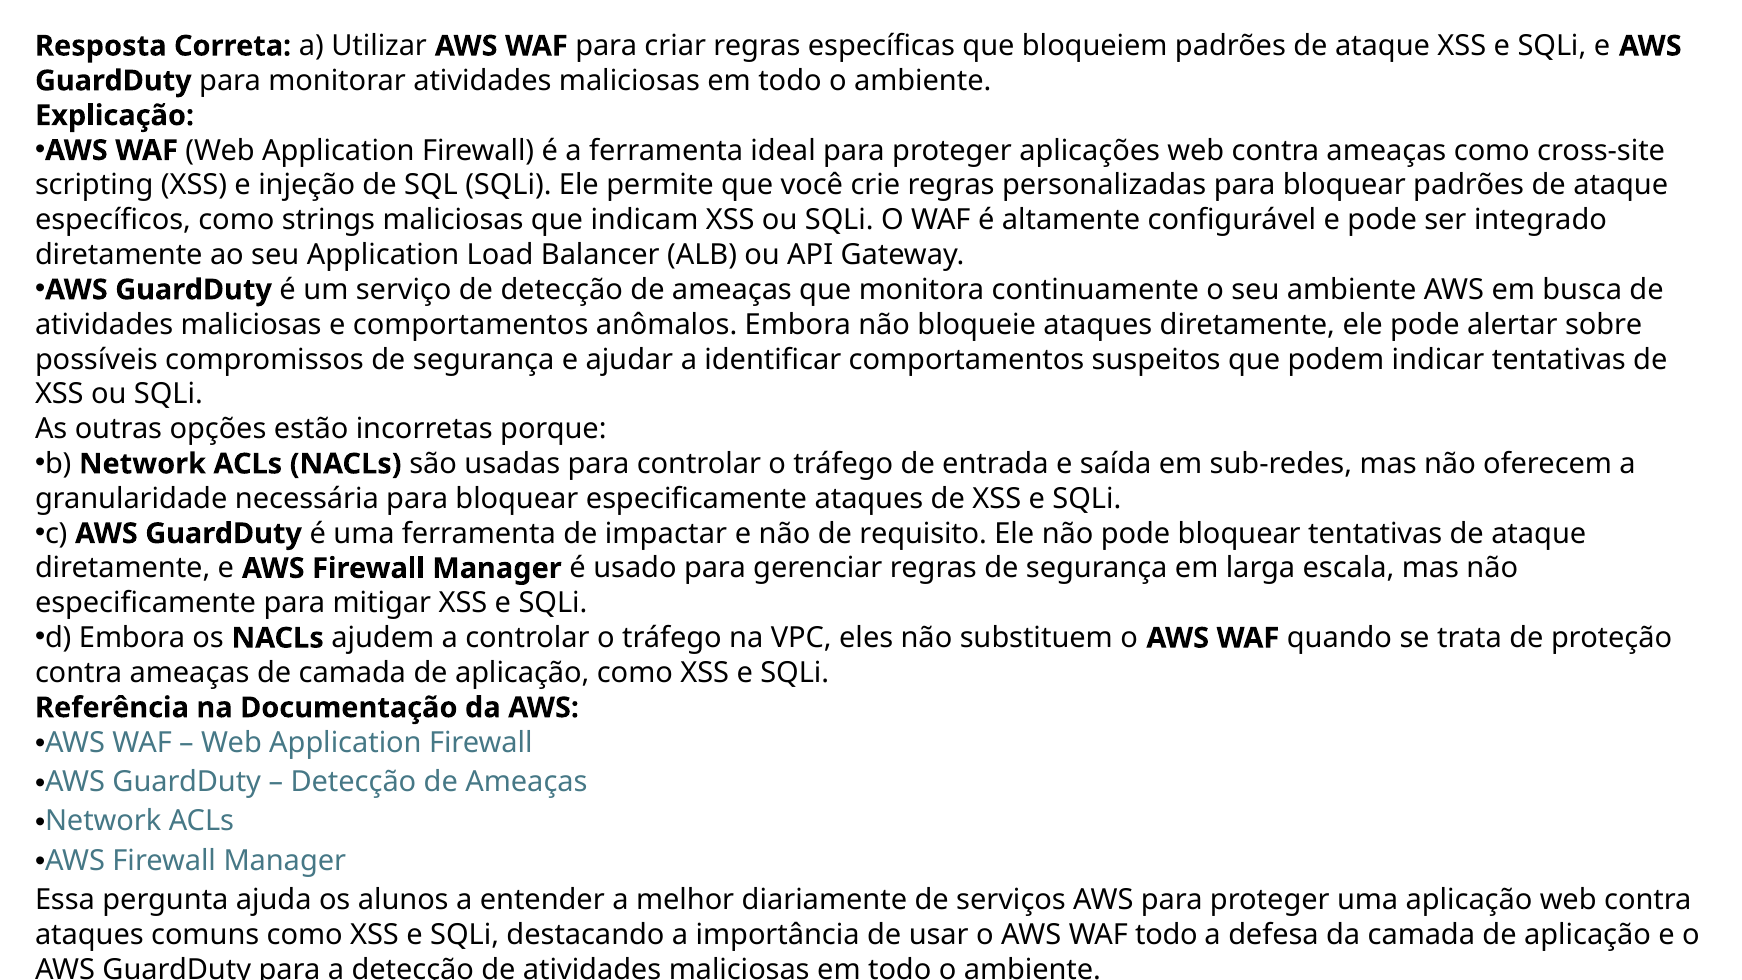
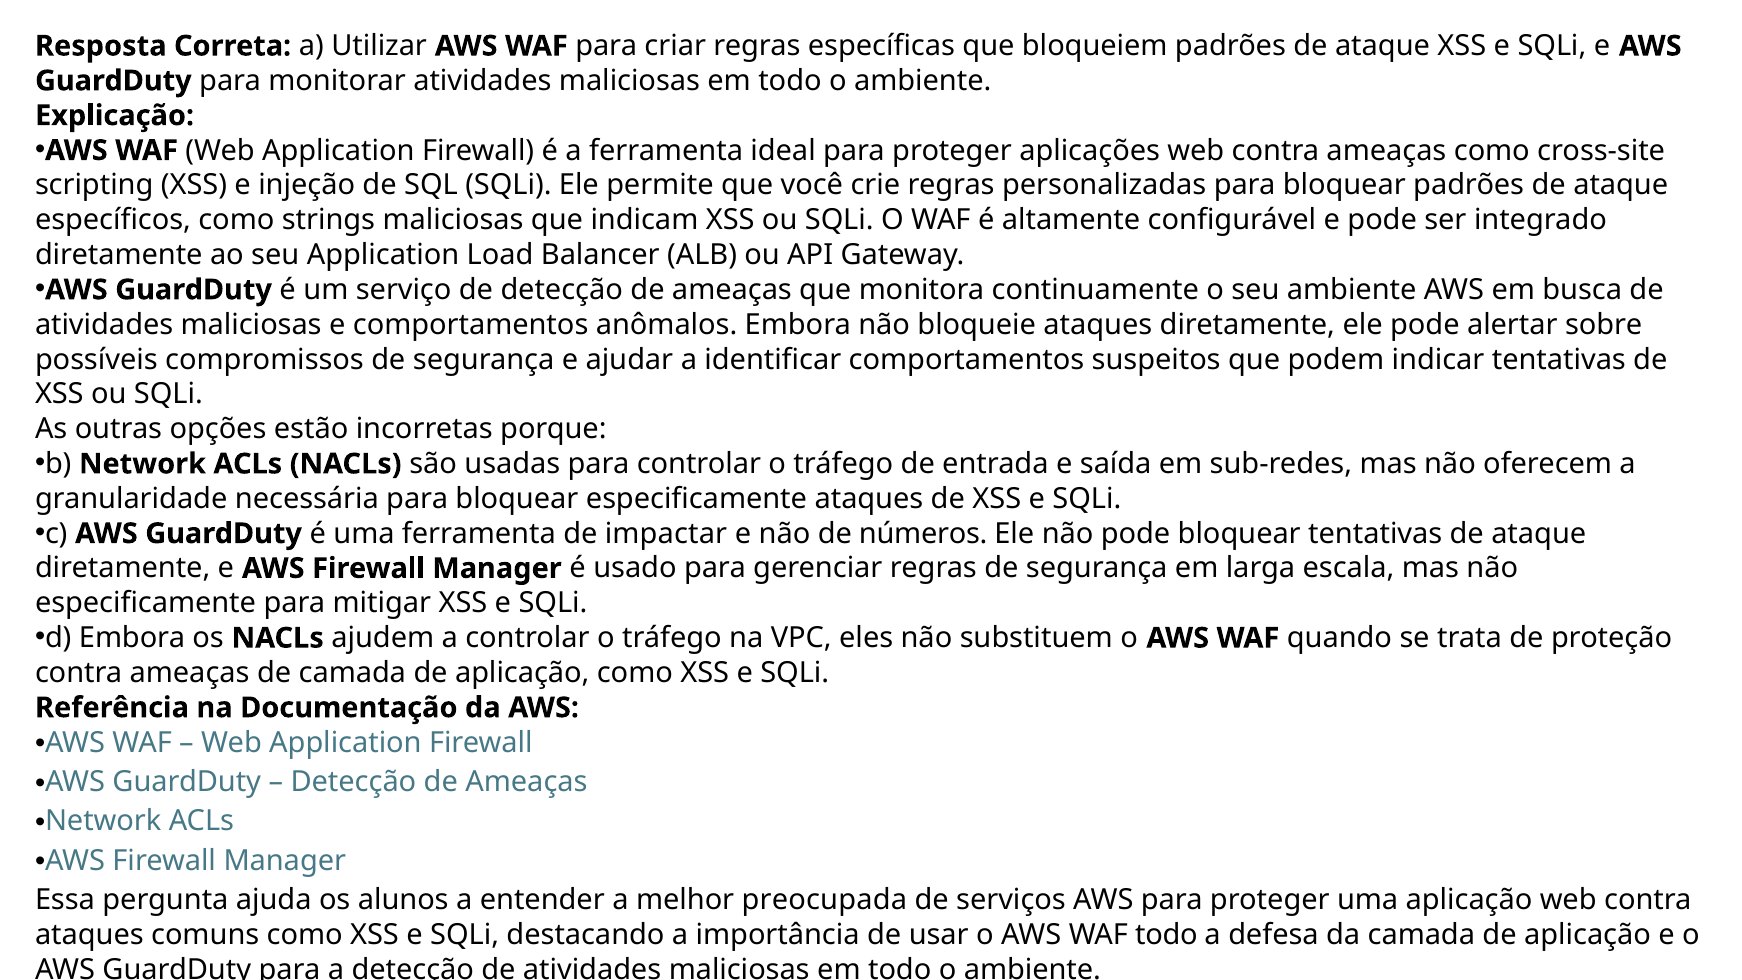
requisito: requisito -> números (923, 533)
diariamente: diariamente -> preocupada (824, 900)
